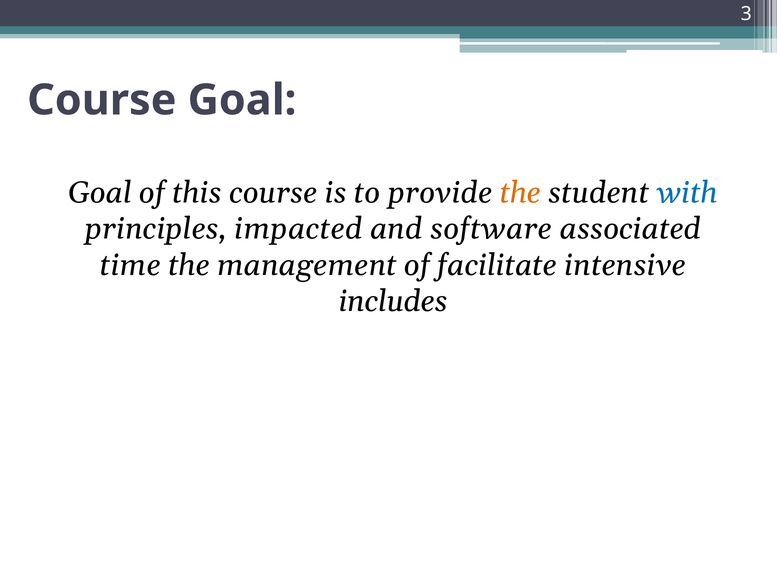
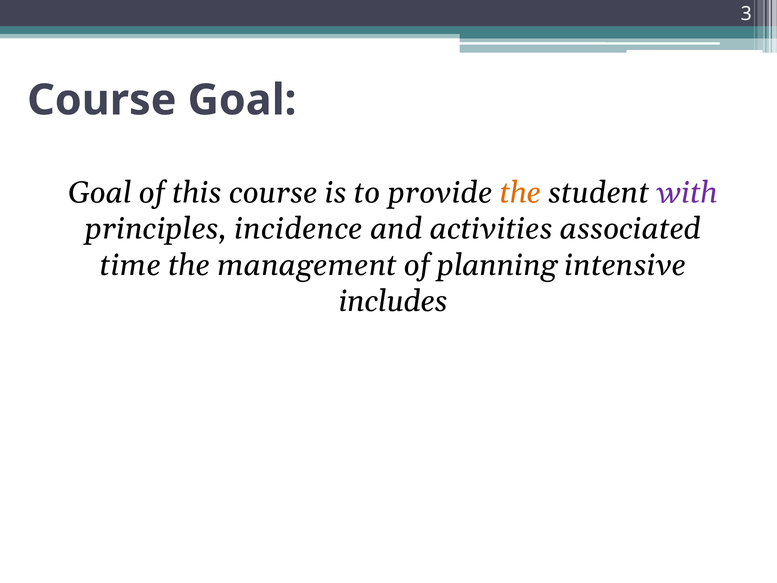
with colour: blue -> purple (687, 192)
impacted: impacted -> incidence (298, 229)
software: software -> activities (491, 229)
facilitate: facilitate -> planning (497, 265)
